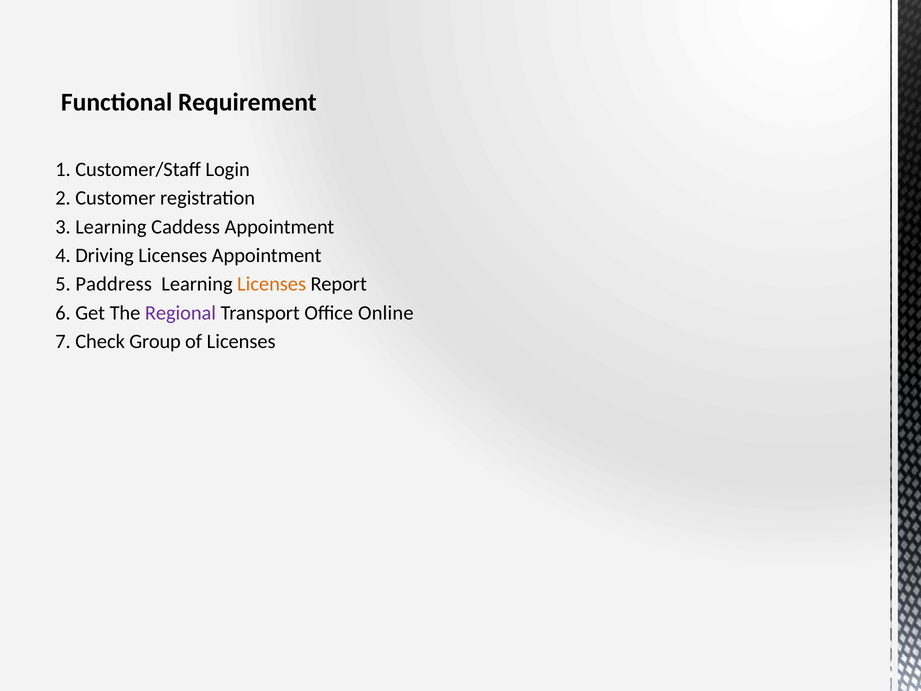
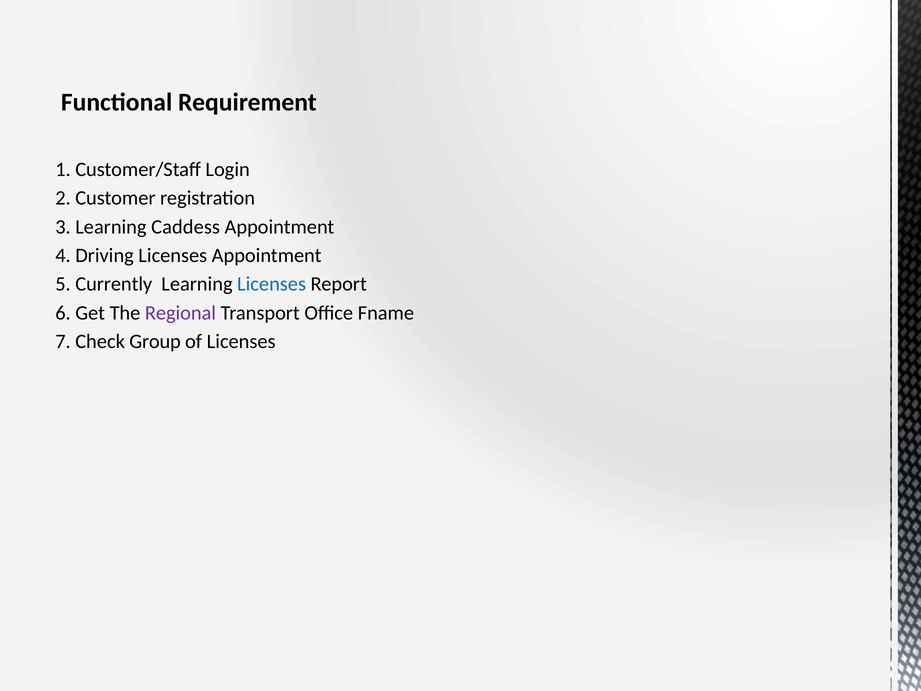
Paddress: Paddress -> Currently (114, 284)
Licenses colour: orange -> blue (272, 284)
Online: Online -> Fname (386, 313)
